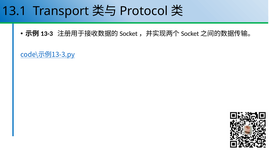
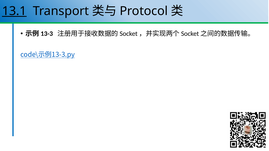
13.1 underline: none -> present (14, 11)
